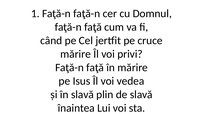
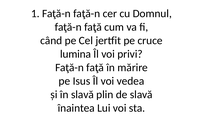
mărire: mărire -> lumina (76, 54)
